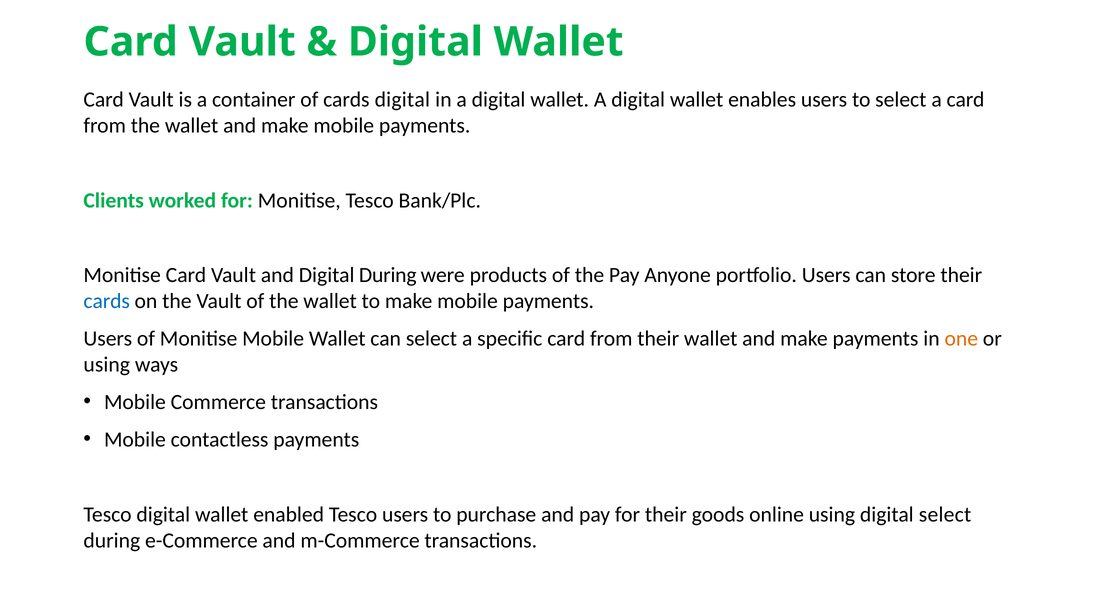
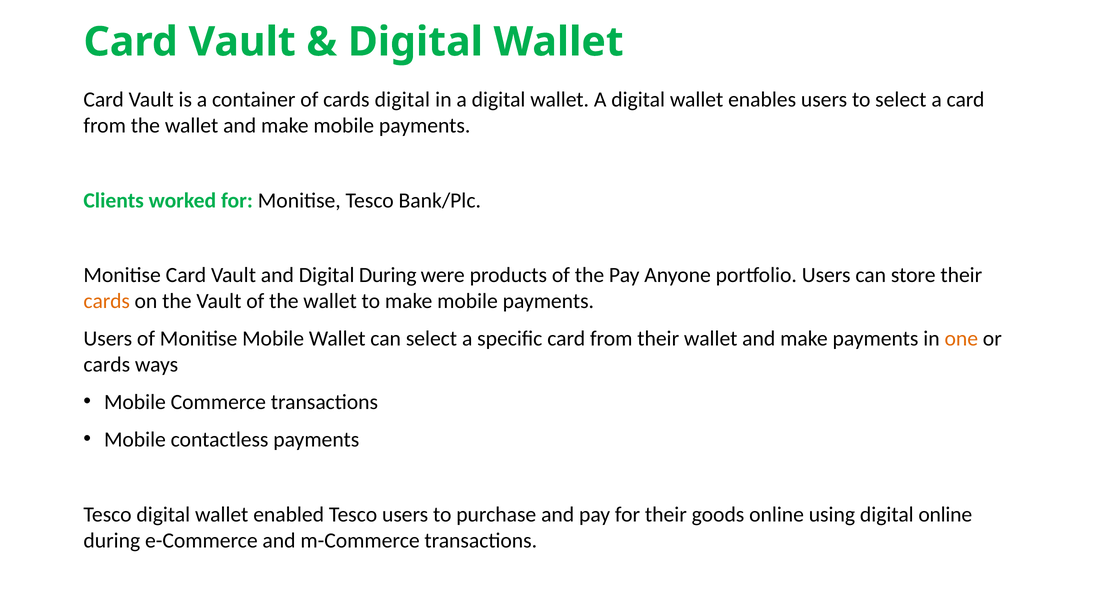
cards colour: blue -> orange (107, 301)
using: using -> cards (107, 365)
digital select: select -> online (945, 514)
